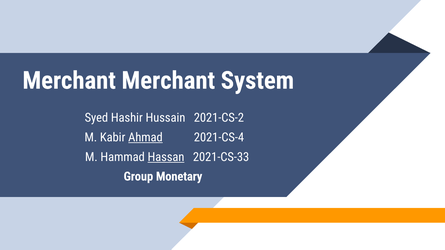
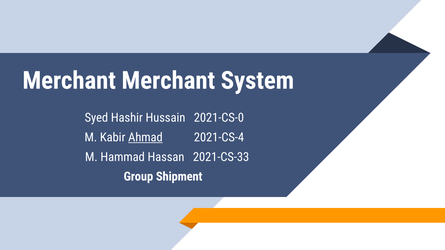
2021-CS-2: 2021-CS-2 -> 2021-CS-0 (219, 118)
Hassan underline: present -> none (166, 157)
Monetary: Monetary -> Shipment (179, 177)
